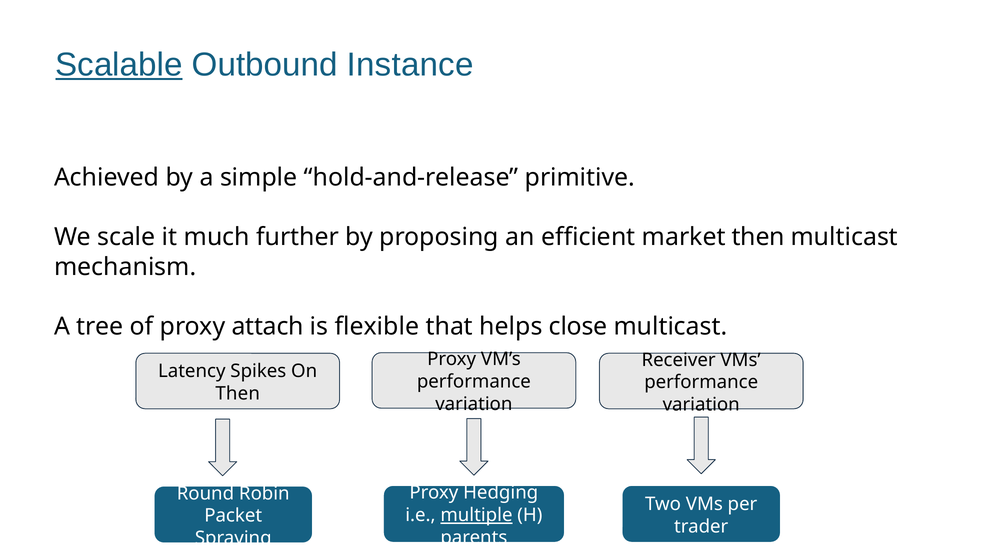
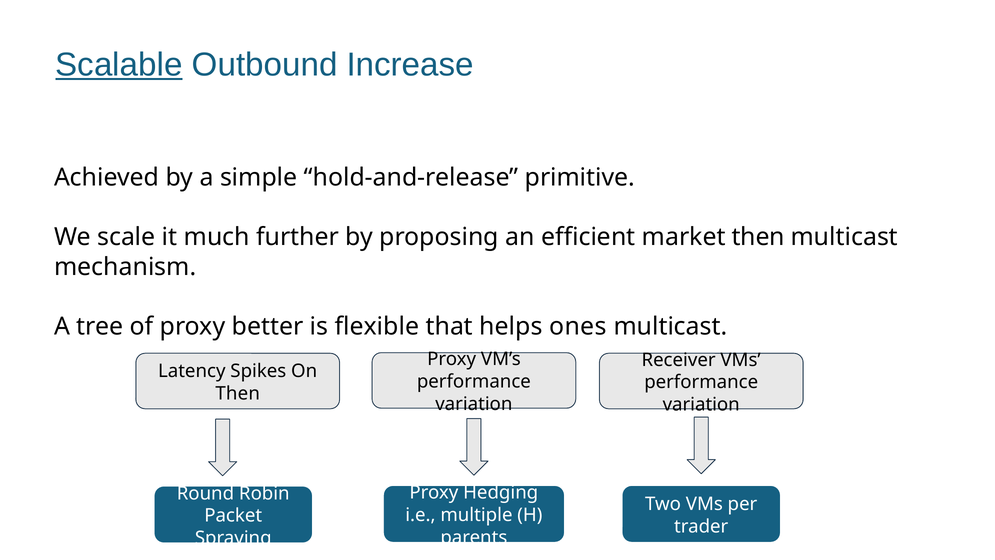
Instance: Instance -> Increase (410, 65)
attach: attach -> better (268, 327)
close: close -> ones (578, 327)
multiple underline: present -> none (476, 515)
